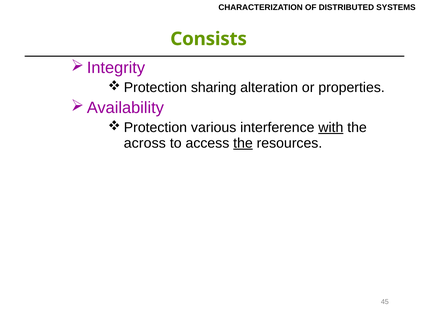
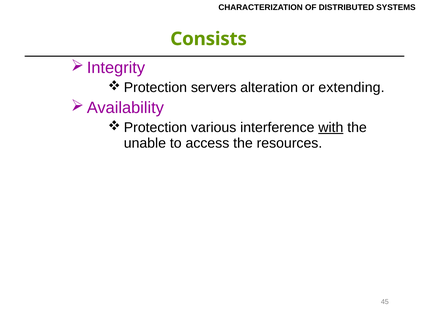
sharing: sharing -> servers (214, 88)
properties: properties -> extending (351, 88)
across: across -> unable (145, 143)
the underline: present -> none (243, 143)
